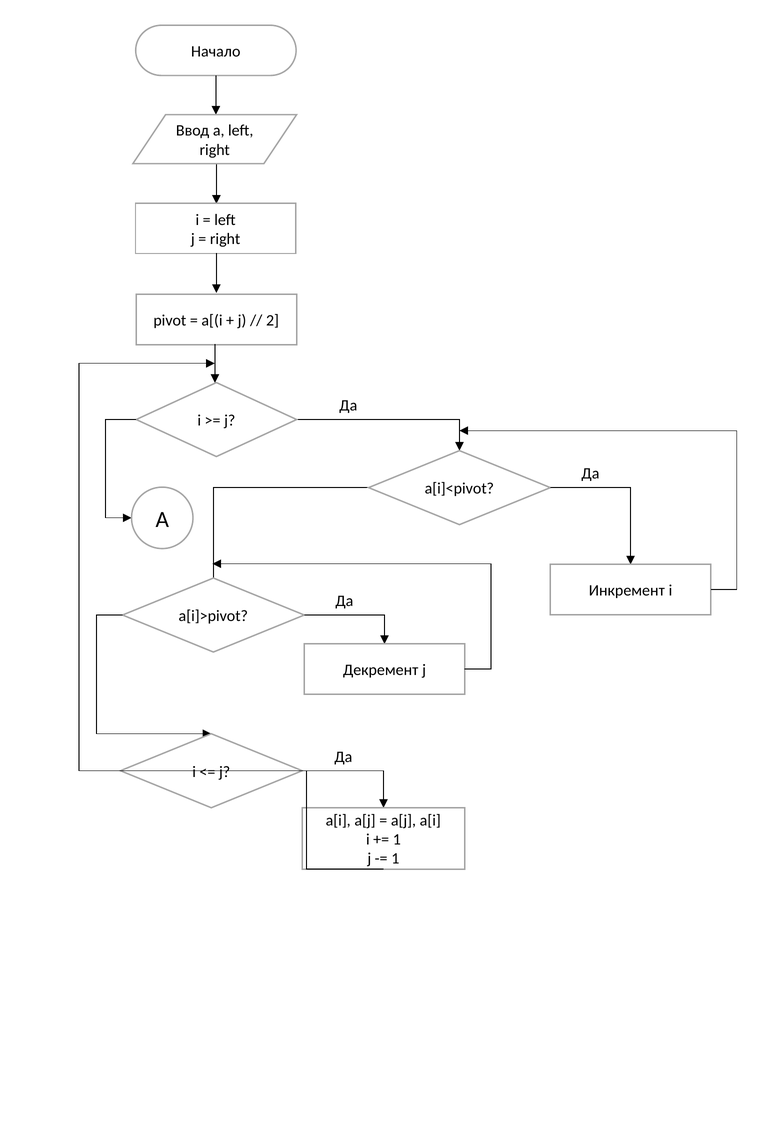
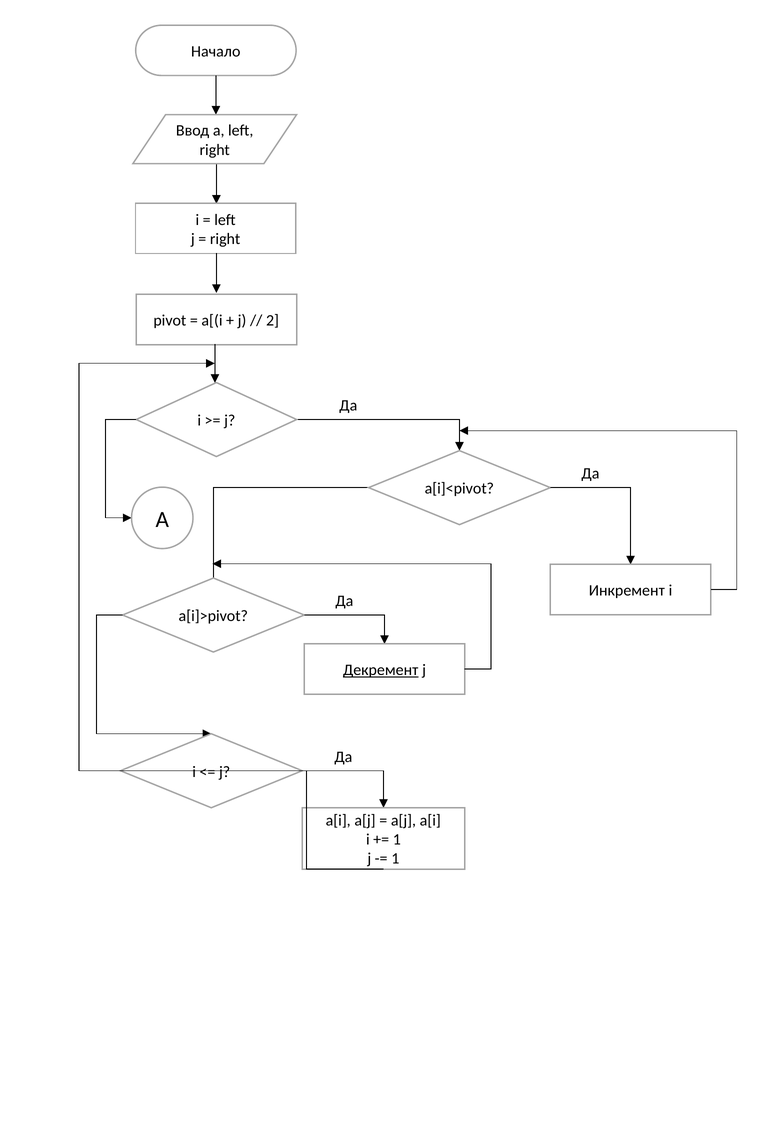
Декремент underline: none -> present (381, 670)
